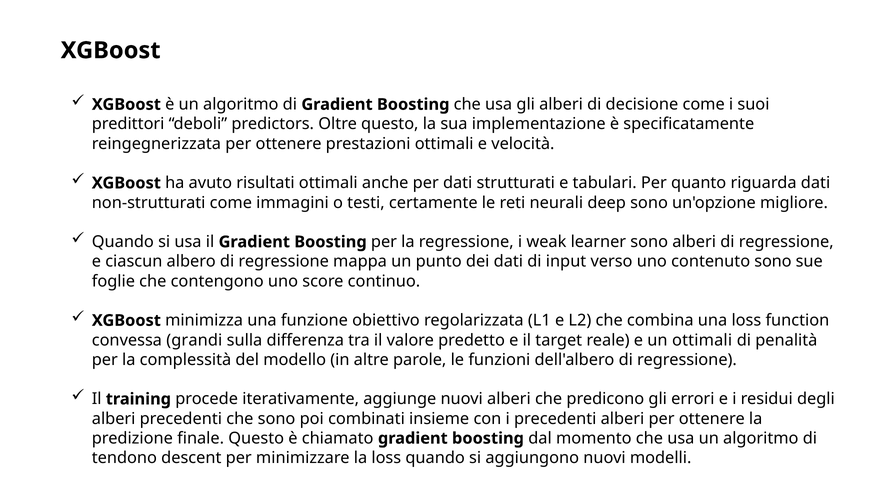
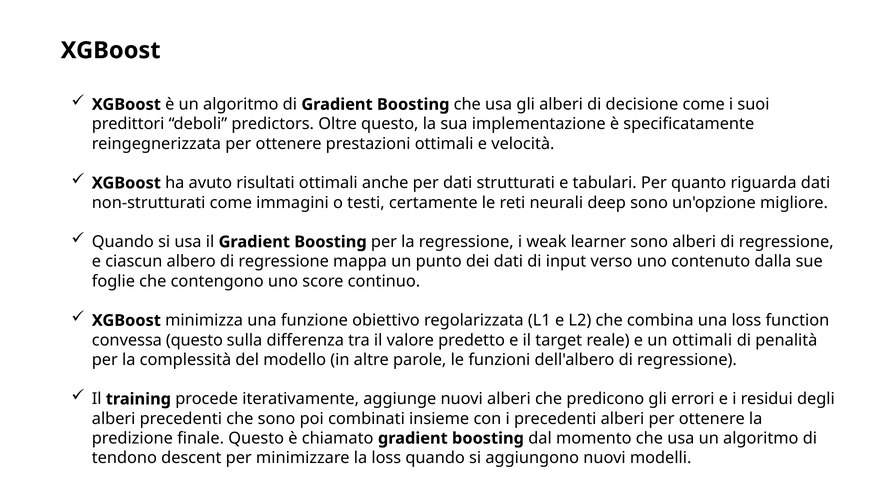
contenuto sono: sono -> dalla (773, 262)
convessa grandi: grandi -> questo (194, 340)
